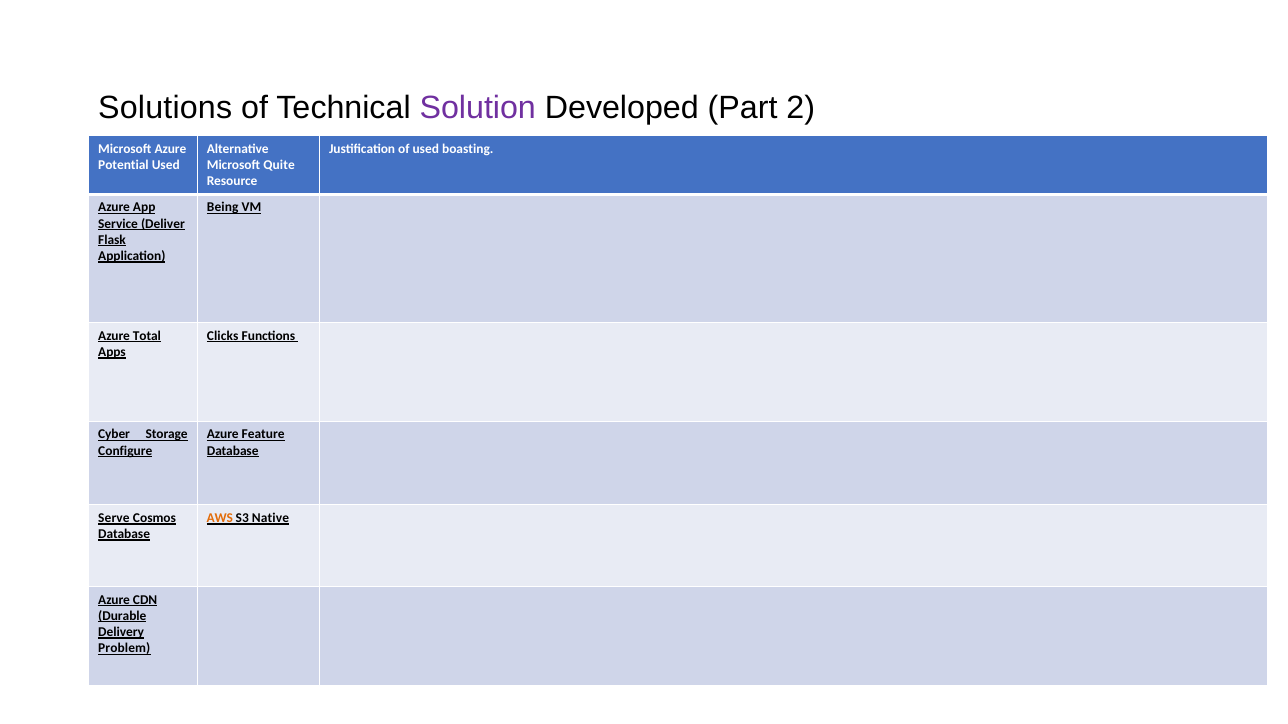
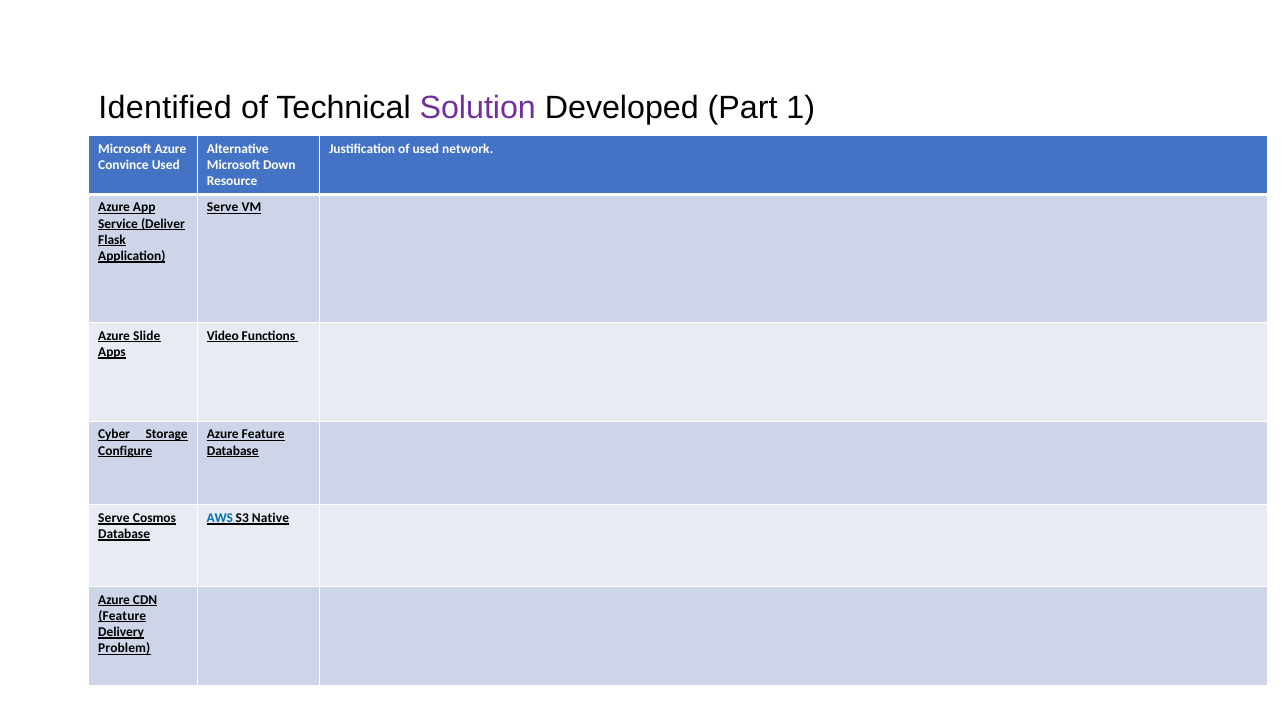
Solutions: Solutions -> Identified (165, 108)
2: 2 -> 1 (801, 108)
boasting: boasting -> network (468, 149)
Potential: Potential -> Convince (123, 165)
Quite: Quite -> Down (279, 165)
Being: Being -> Serve (223, 208)
Total: Total -> Slide (147, 336)
Clicks: Clicks -> Video (223, 336)
AWS colour: orange -> blue (220, 518)
Durable: Durable -> Feature (122, 616)
